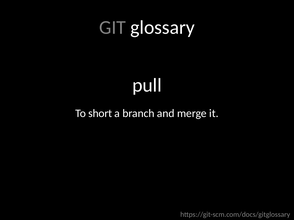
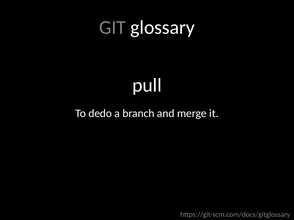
short: short -> dedo (100, 114)
